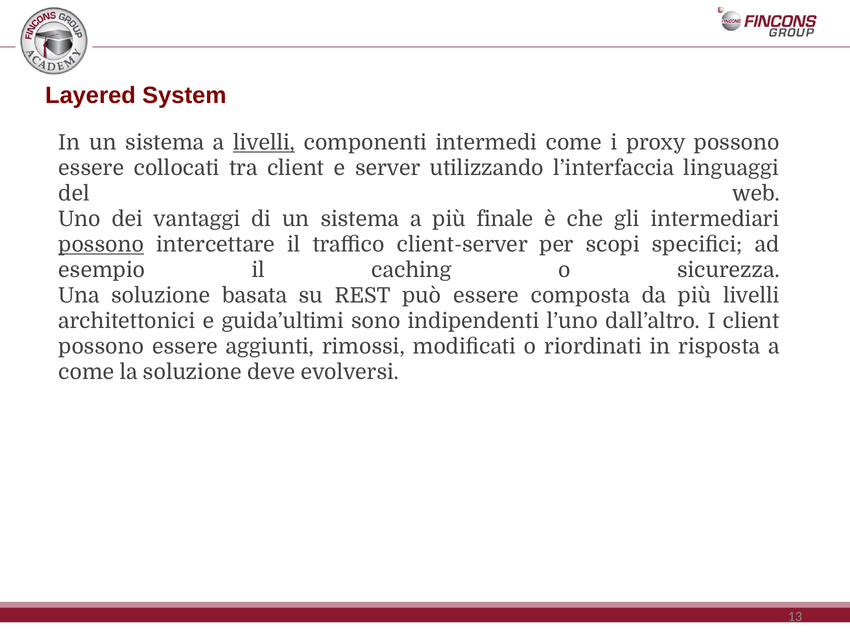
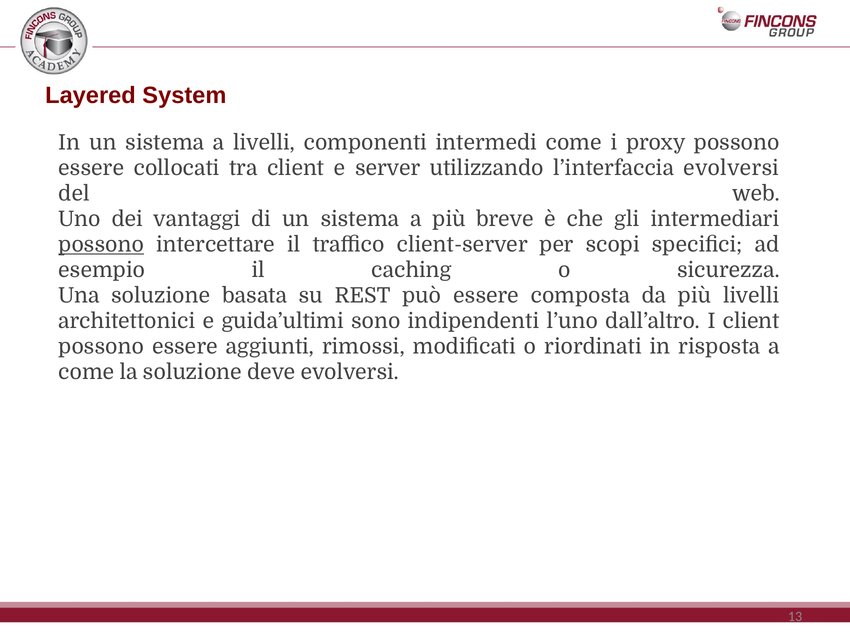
livelli underline: present -> none (264, 143)
l’interfaccia linguaggi: linguaggi -> evolversi (731, 169)
finale: finale -> breve (505, 220)
